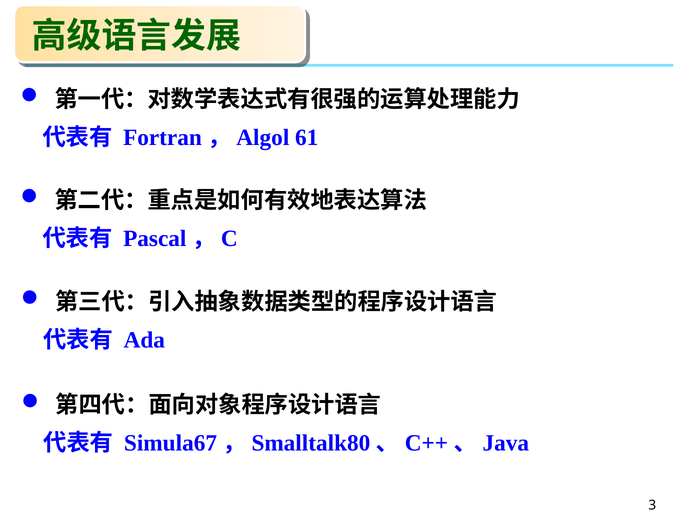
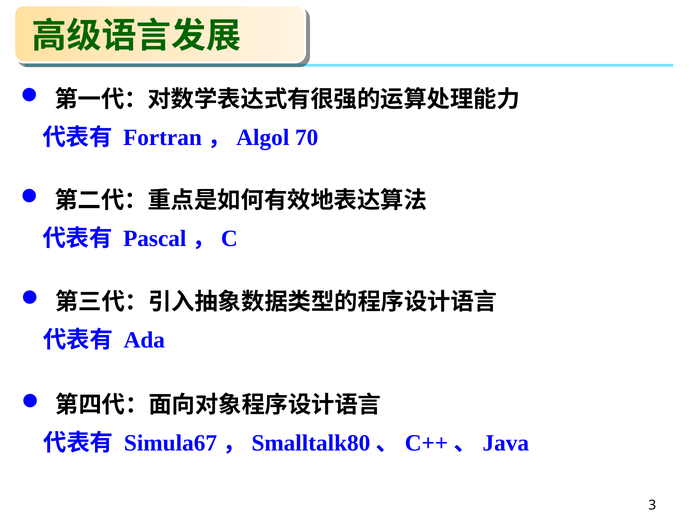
61: 61 -> 70 (307, 137)
